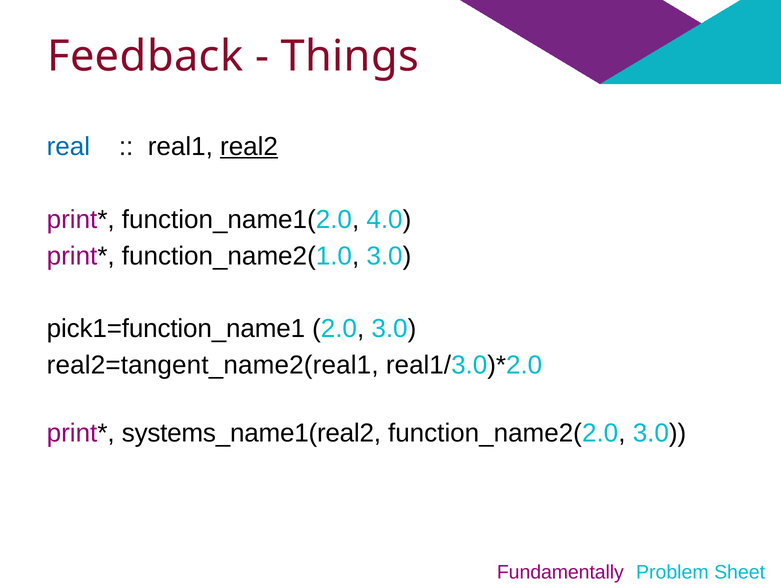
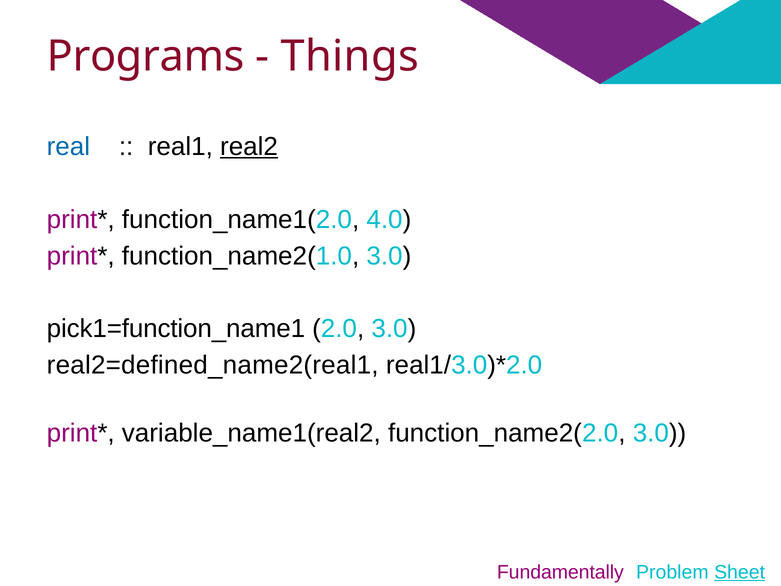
Feedback: Feedback -> Programs (146, 56)
real2=tangent_name2(real1: real2=tangent_name2(real1 -> real2=defined_name2(real1 (213, 365)
systems_name1(real2: systems_name1(real2 -> variable_name1(real2 (251, 433)
Sheet underline: none -> present (740, 572)
